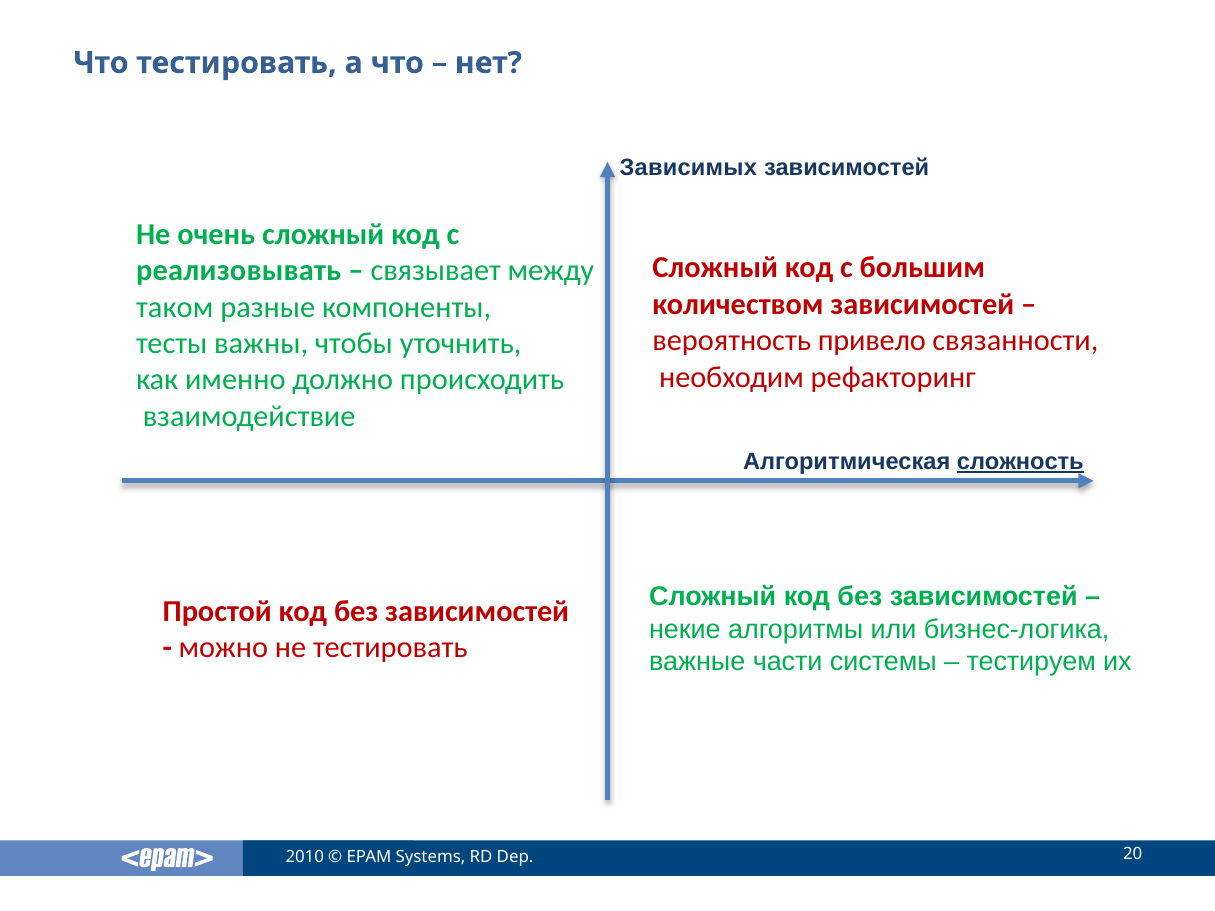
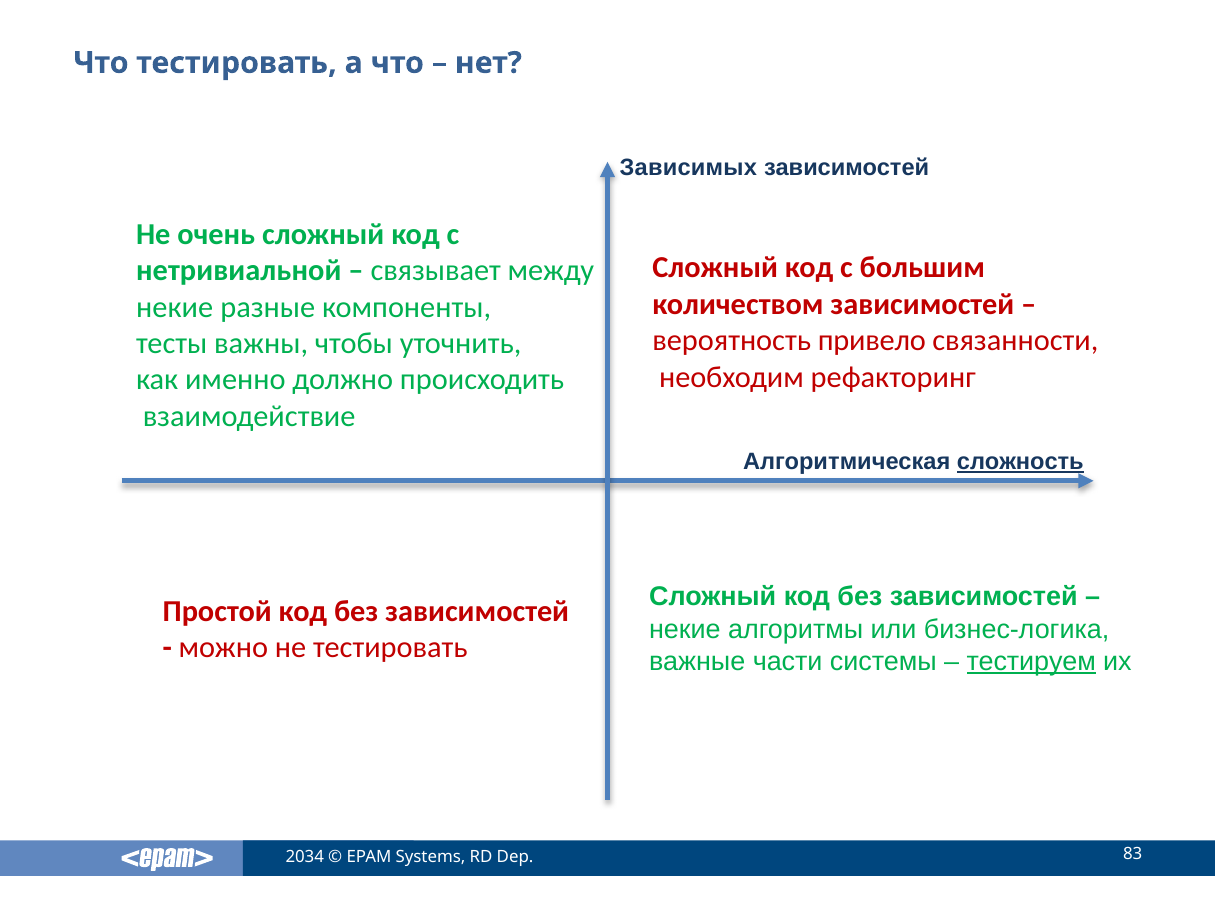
реализовывать: реализовывать -> нетривиальной (239, 271)
таком: таком -> некие (175, 307)
тестируем underline: none -> present (1031, 662)
2010: 2010 -> 2034 (305, 857)
20: 20 -> 83 (1133, 854)
